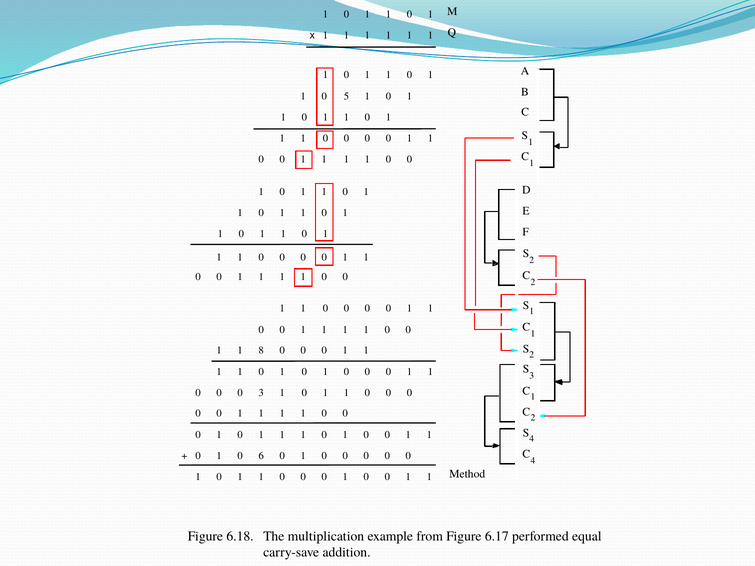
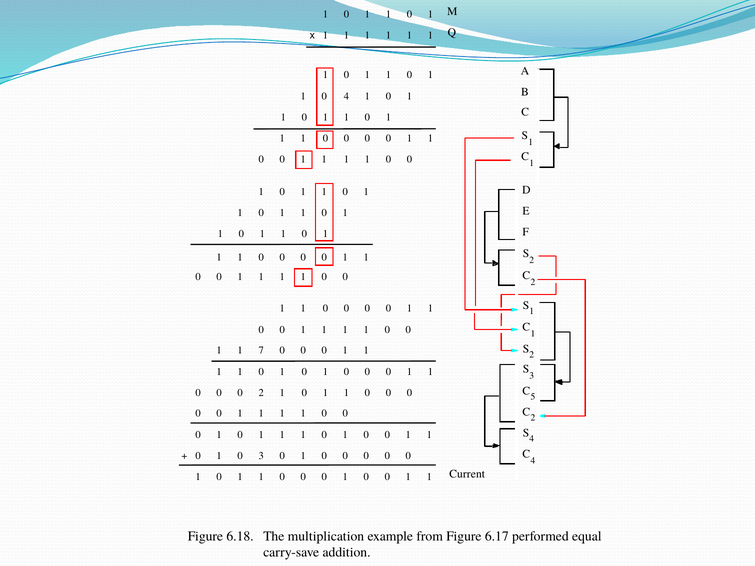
0 5: 5 -> 4 (346, 96)
8: 8 -> 7 (261, 351)
1: 1 -> 5 (533, 397)
0 3: 3 -> 2 (261, 393)
0 6: 6 -> 3 (261, 456)
Method: Method -> Current (467, 474)
